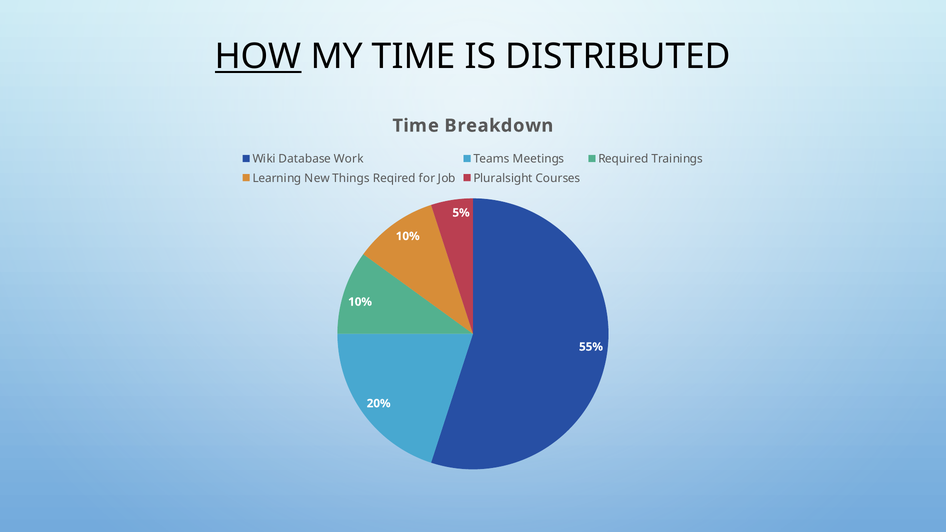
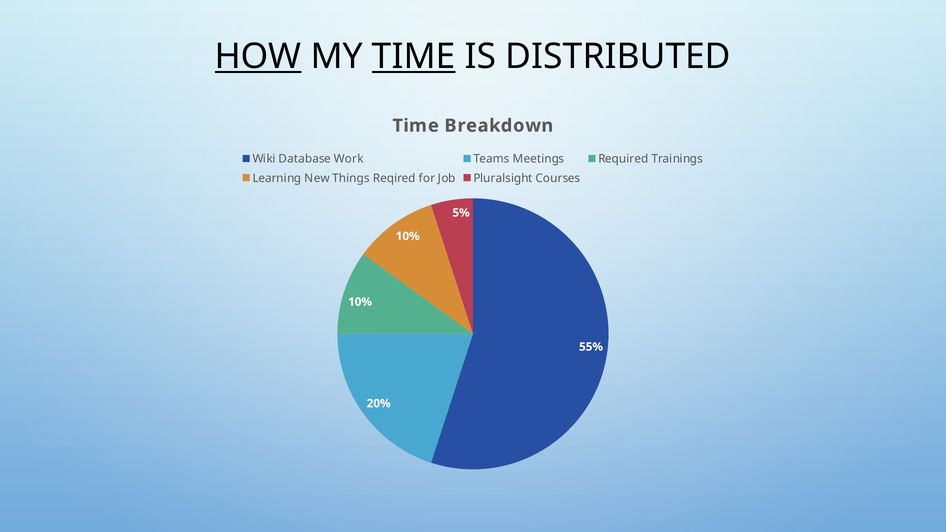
TIME underline: none -> present (414, 57)
